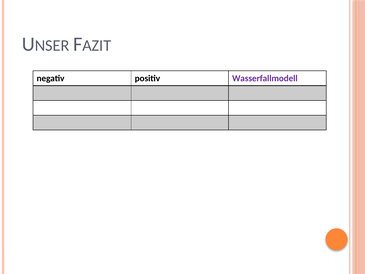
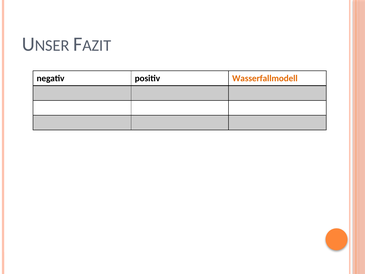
Wasserfallmodell colour: purple -> orange (265, 78)
